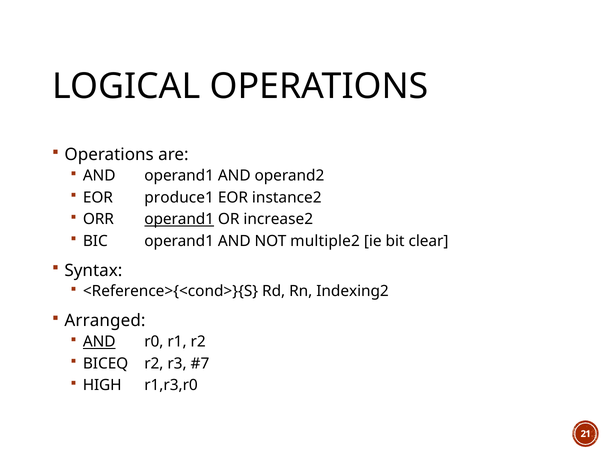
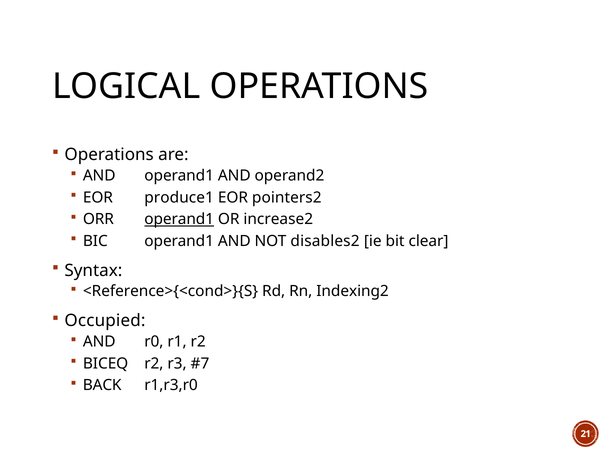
instance2: instance2 -> pointers2 (287, 197)
multiple2: multiple2 -> disables2 (325, 241)
Arranged: Arranged -> Occupied (105, 321)
AND underline: present -> none (99, 342)
HIGH: HIGH -> BACK (102, 385)
